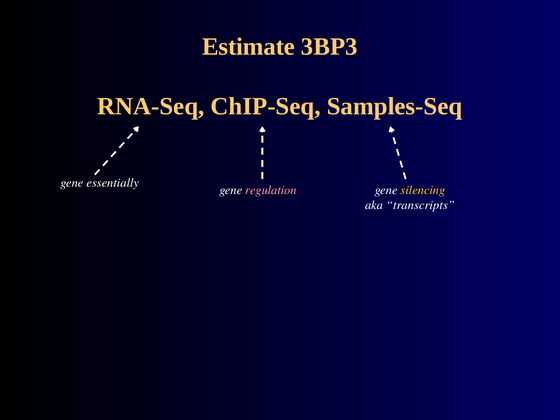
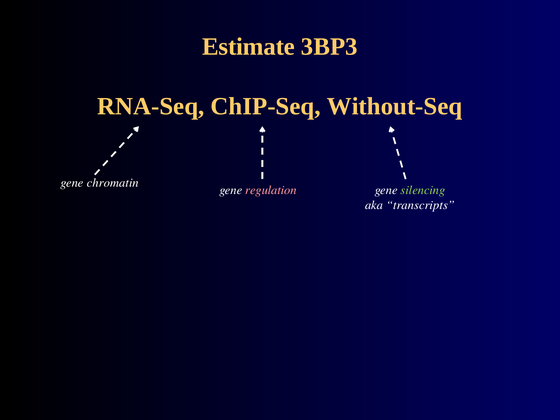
Samples-Seq: Samples-Seq -> Without-Seq (395, 106)
essentially: essentially -> chromatin (113, 183)
silencing colour: yellow -> light green (423, 190)
